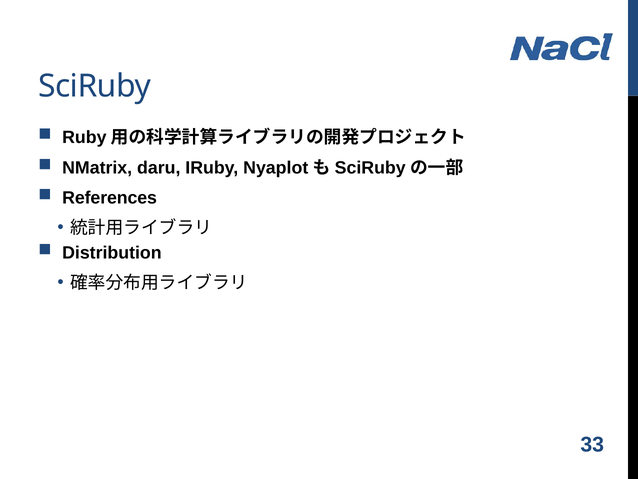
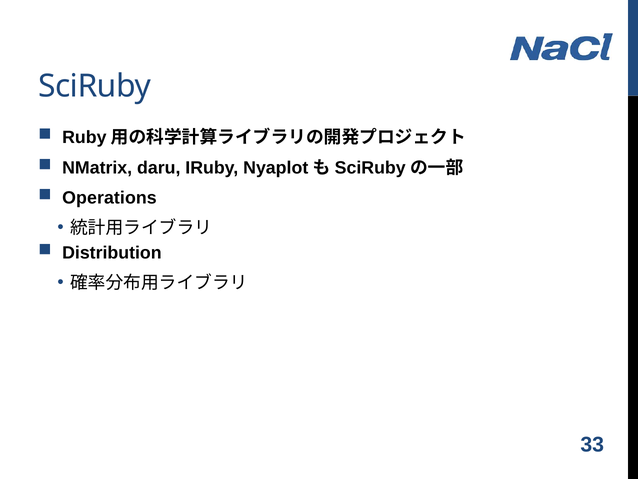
References: References -> Operations (109, 198)
